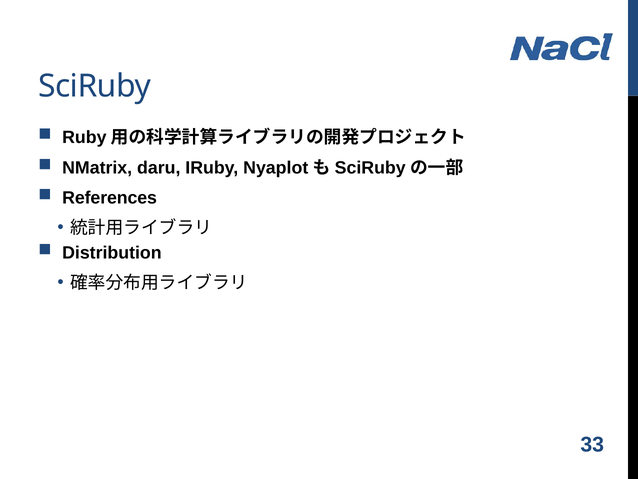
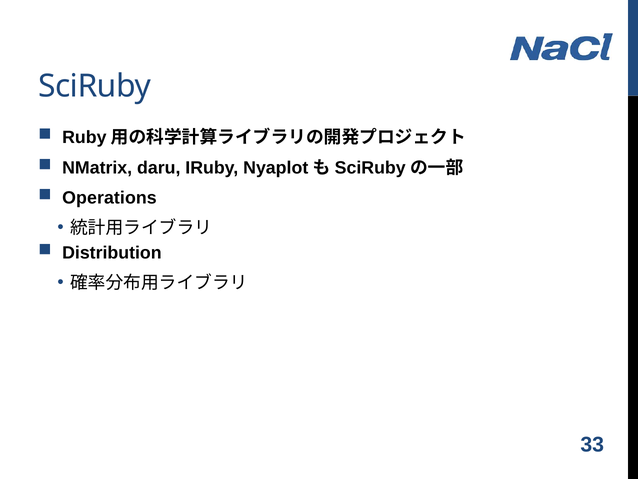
References: References -> Operations (109, 198)
